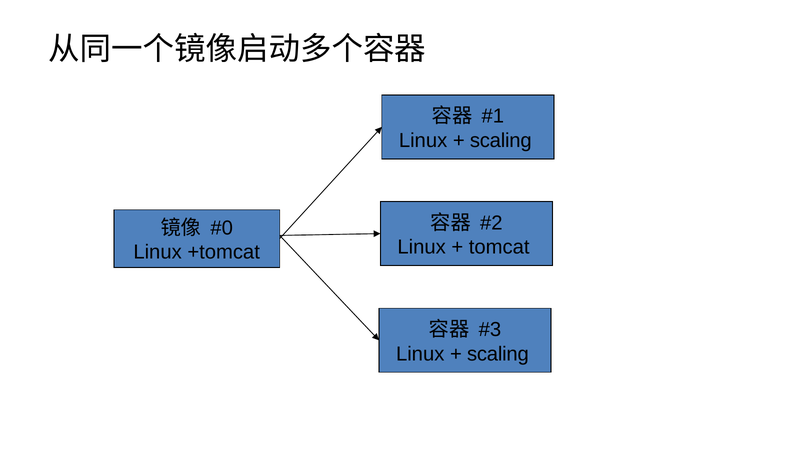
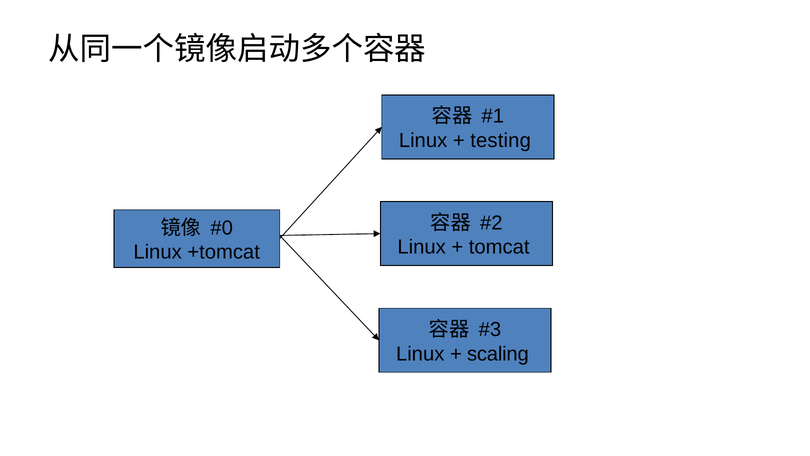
scaling: scaling -> testing (501, 140)
